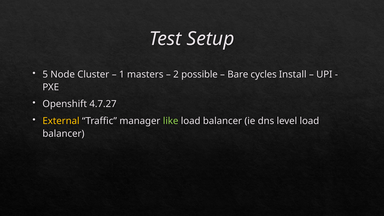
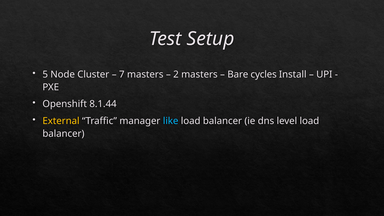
1: 1 -> 7 (122, 74)
2 possible: possible -> masters (199, 74)
4.7.27: 4.7.27 -> 8.1.44 (103, 104)
like colour: light green -> light blue (171, 121)
